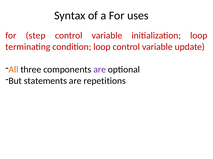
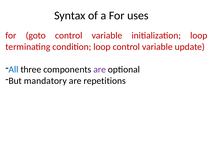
step: step -> goto (36, 36)
All colour: orange -> blue (13, 70)
statements: statements -> mandatory (45, 81)
